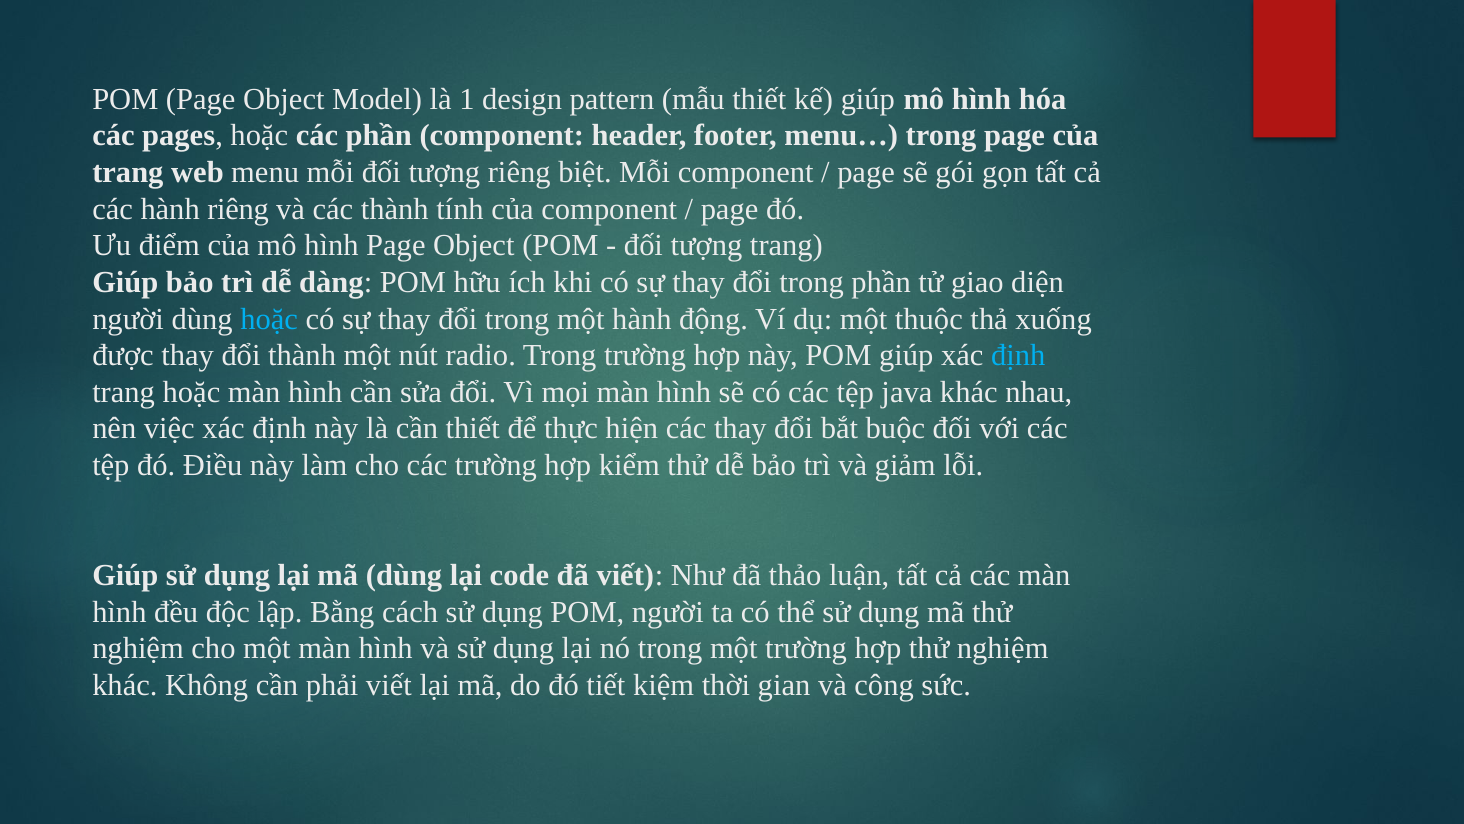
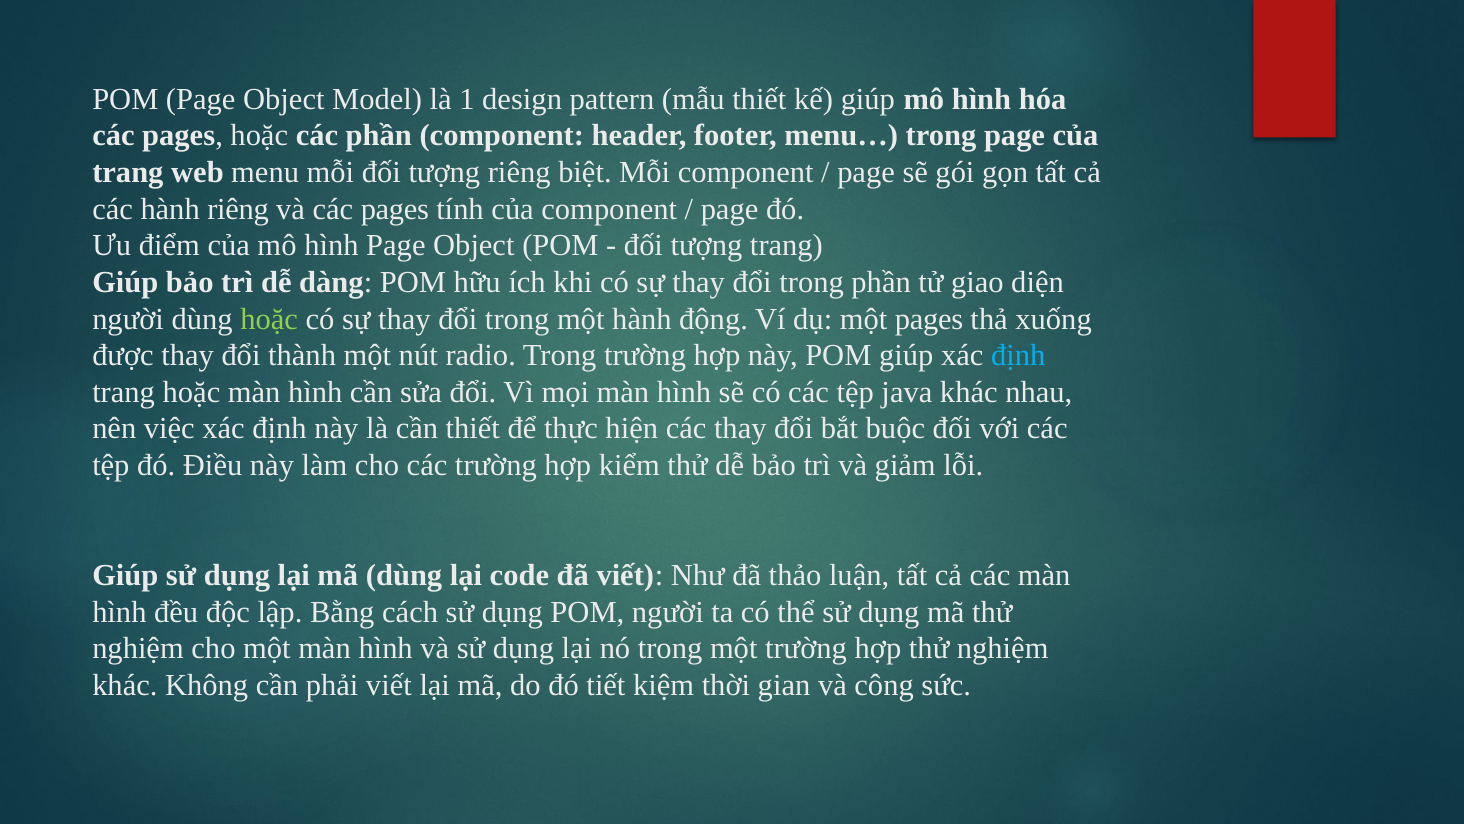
và các thành: thành -> pages (395, 209)
hoặc colour: light blue -> light green (269, 319)
một thuộc: thuộc -> pages (929, 319)
